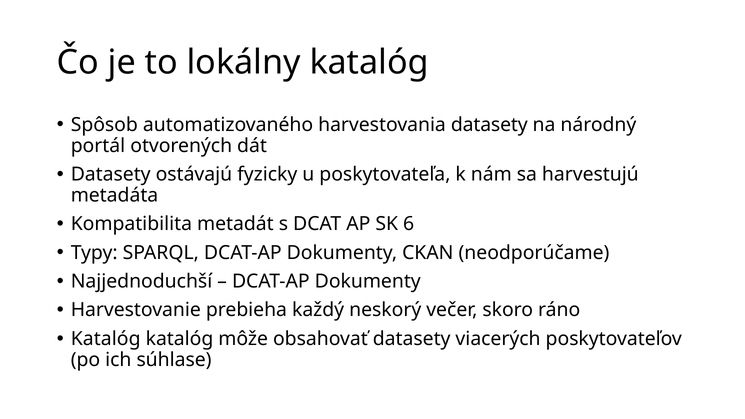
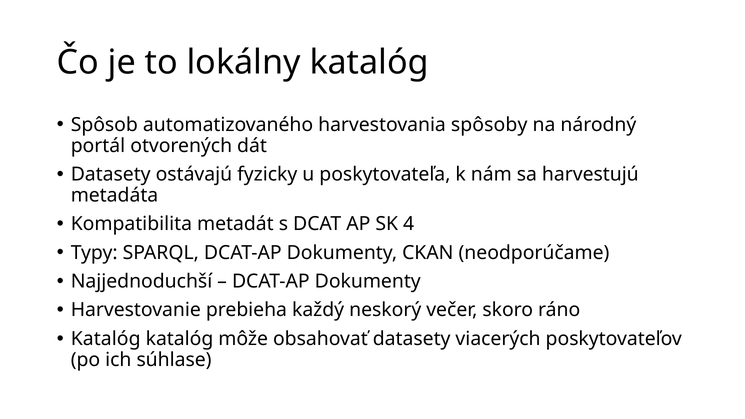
harvestovania datasety: datasety -> spôsoby (489, 125)
6: 6 -> 4 (409, 224)
